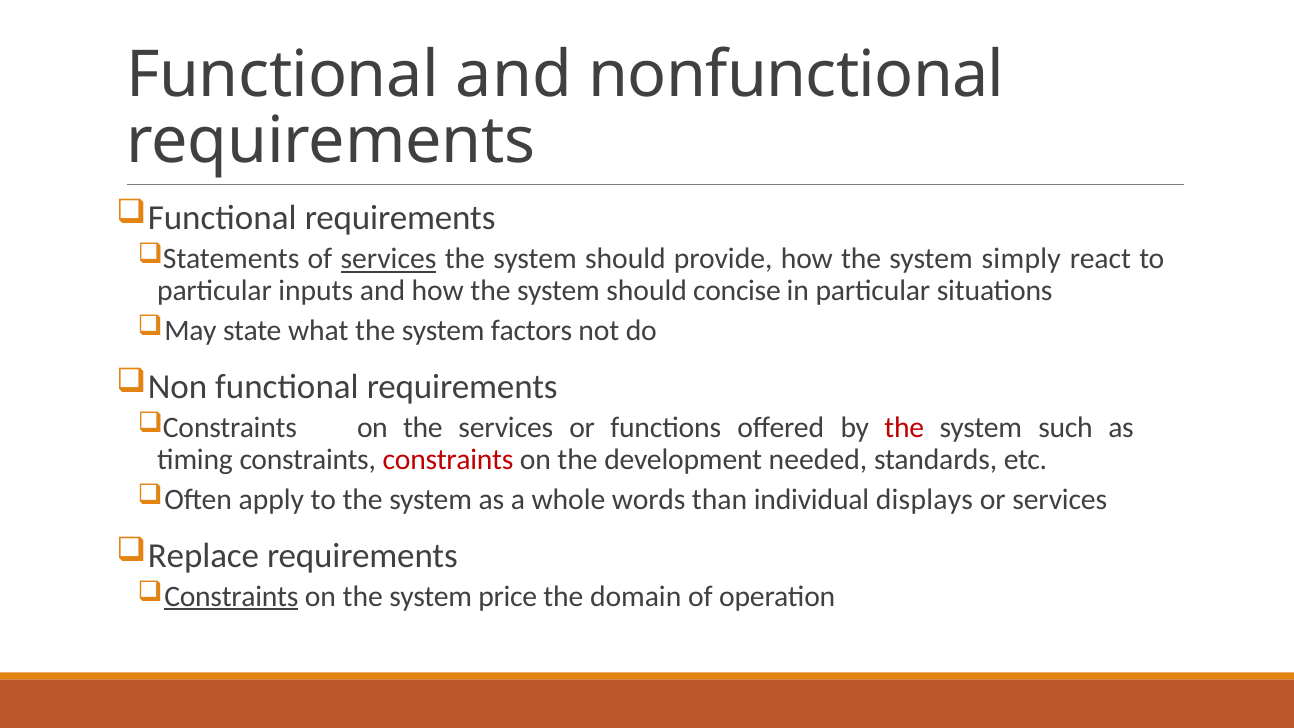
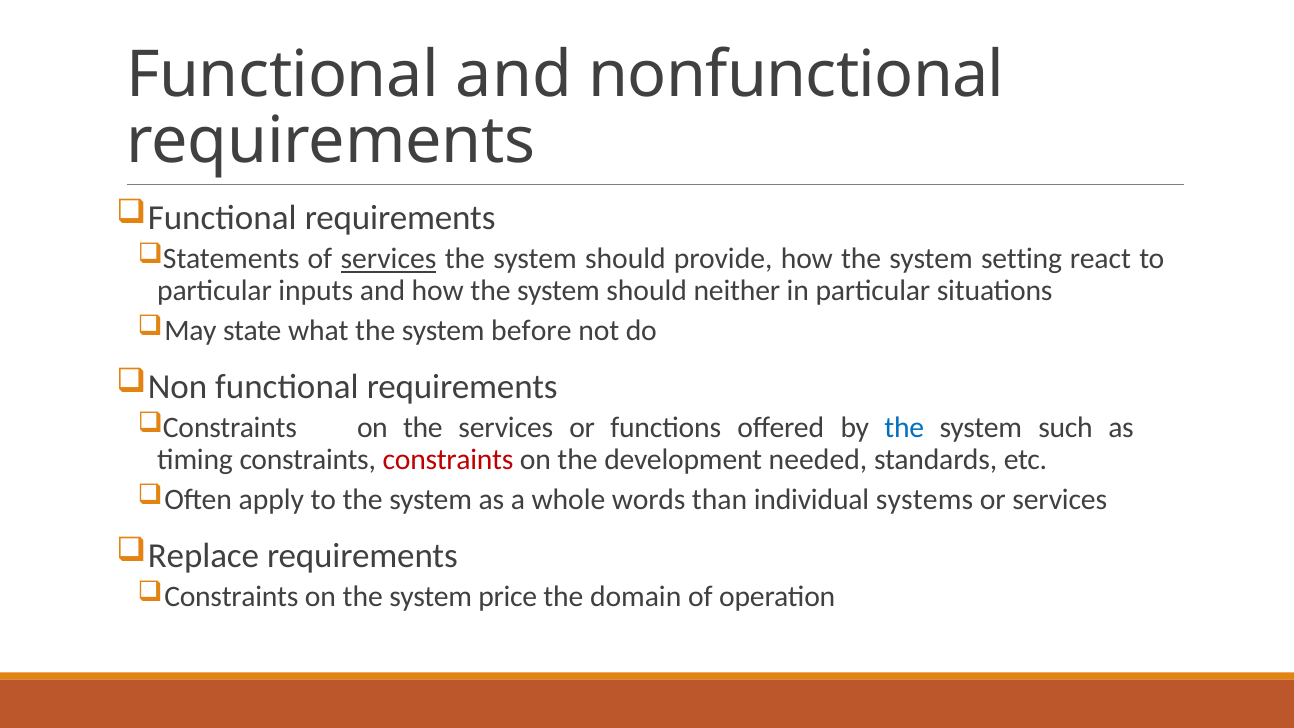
simply: simply -> setting (1022, 259)
concise: concise -> neither (737, 291)
factors: factors -> before (531, 331)
the colour: red -> blue (904, 428)
displays: displays -> systems (924, 500)
Constraints underline: present -> none (231, 596)
